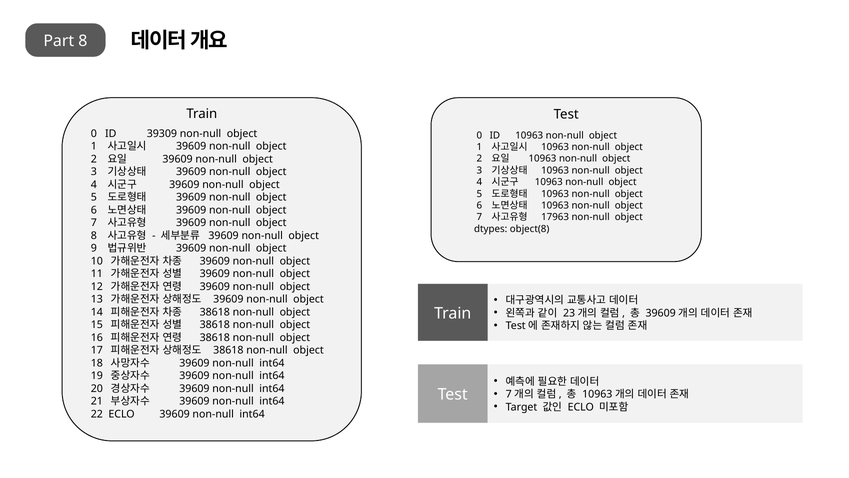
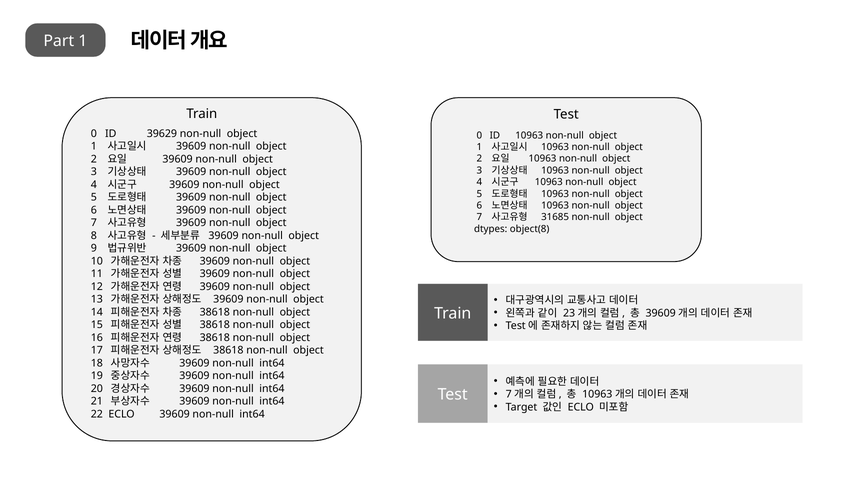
Part 8: 8 -> 1 (83, 41)
39309: 39309 -> 39629 (162, 134)
17963: 17963 -> 31685 (555, 217)
